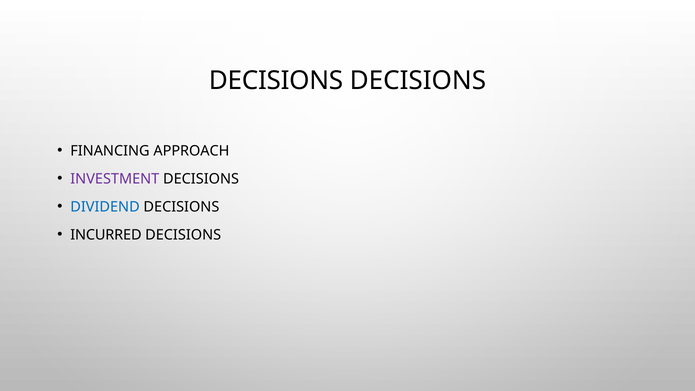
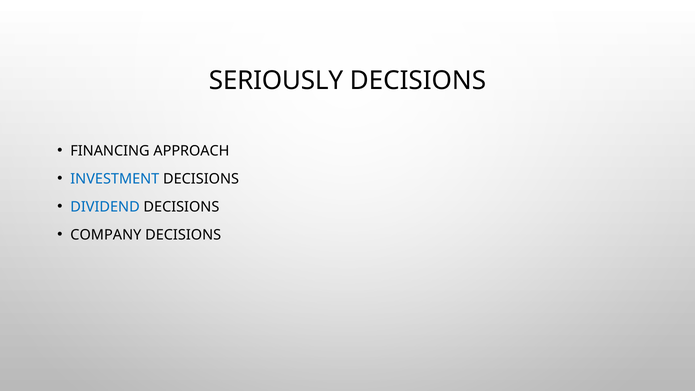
DECISIONS: DECISIONS -> SERIOUSLY (276, 81)
INVESTMENT colour: purple -> blue (115, 179)
INCURRED: INCURRED -> COMPANY (106, 235)
